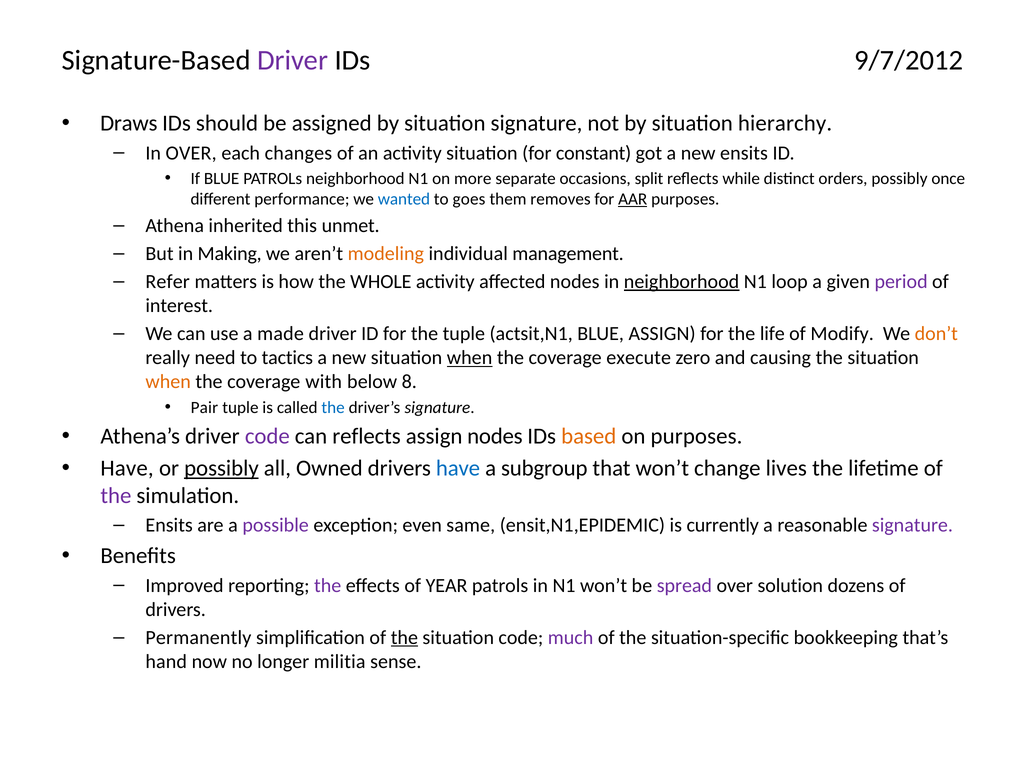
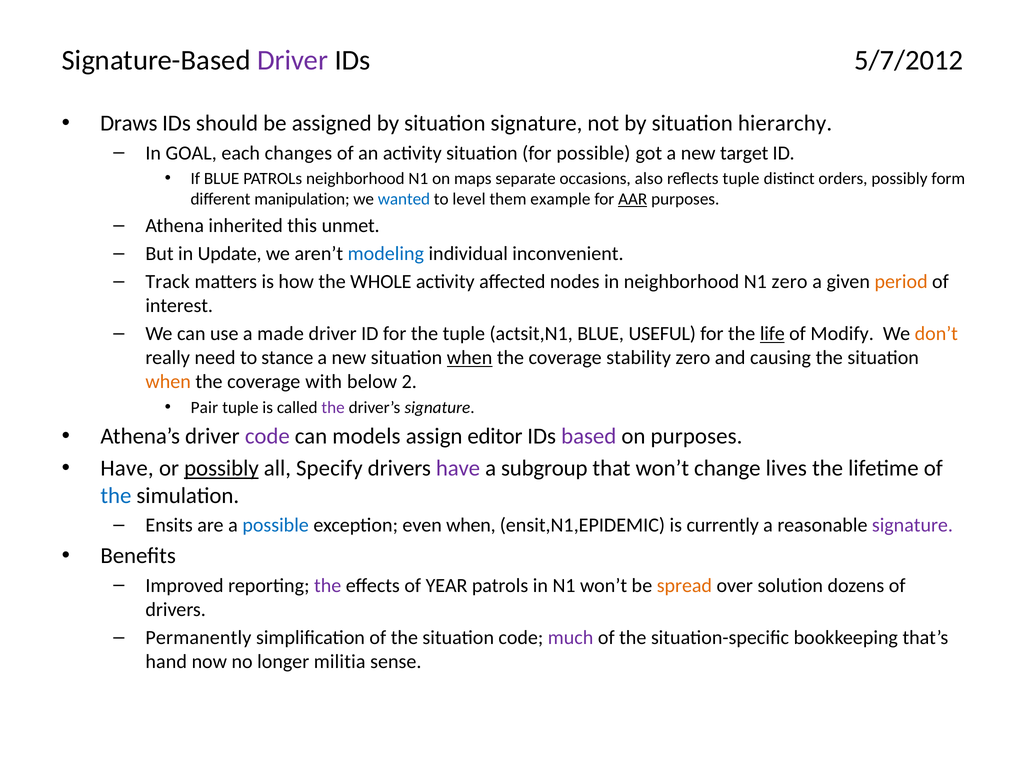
9/7/2012: 9/7/2012 -> 5/7/2012 (909, 60)
In OVER: OVER -> GOAL (191, 153)
for constant: constant -> possible (593, 153)
new ensits: ensits -> target (744, 153)
more: more -> maps (473, 179)
split: split -> also (649, 179)
reflects while: while -> tuple (741, 179)
once: once -> form (948, 179)
performance: performance -> manipulation (302, 199)
goes: goes -> level (469, 199)
removes: removes -> example (560, 199)
Making: Making -> Update (230, 254)
modeling colour: orange -> blue (386, 254)
management: management -> inconvenient (568, 254)
Refer: Refer -> Track (168, 282)
neighborhood underline: present -> none (682, 282)
N1 loop: loop -> zero (790, 282)
period colour: purple -> orange (901, 282)
BLUE ASSIGN: ASSIGN -> USEFUL (662, 334)
life underline: none -> present (772, 334)
tactics: tactics -> stance (287, 358)
execute: execute -> stability (639, 358)
8: 8 -> 2 (409, 382)
the colour: blue -> purple (333, 408)
can reflects: reflects -> models (366, 437)
assign nodes: nodes -> editor (495, 437)
based colour: orange -> purple (589, 437)
Owned: Owned -> Specify (329, 469)
have colour: blue -> purple (458, 469)
the colour: purple -> blue (116, 496)
possible colour: purple -> blue (276, 526)
even same: same -> when (471, 526)
spread colour: purple -> orange (684, 586)
the underline: present -> none (404, 638)
